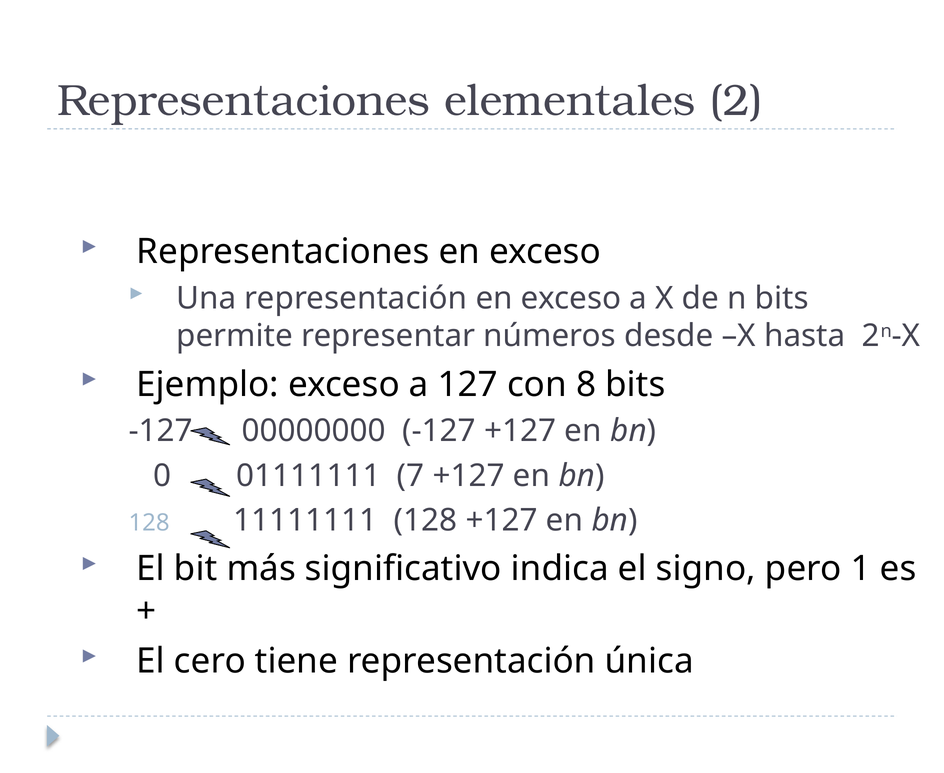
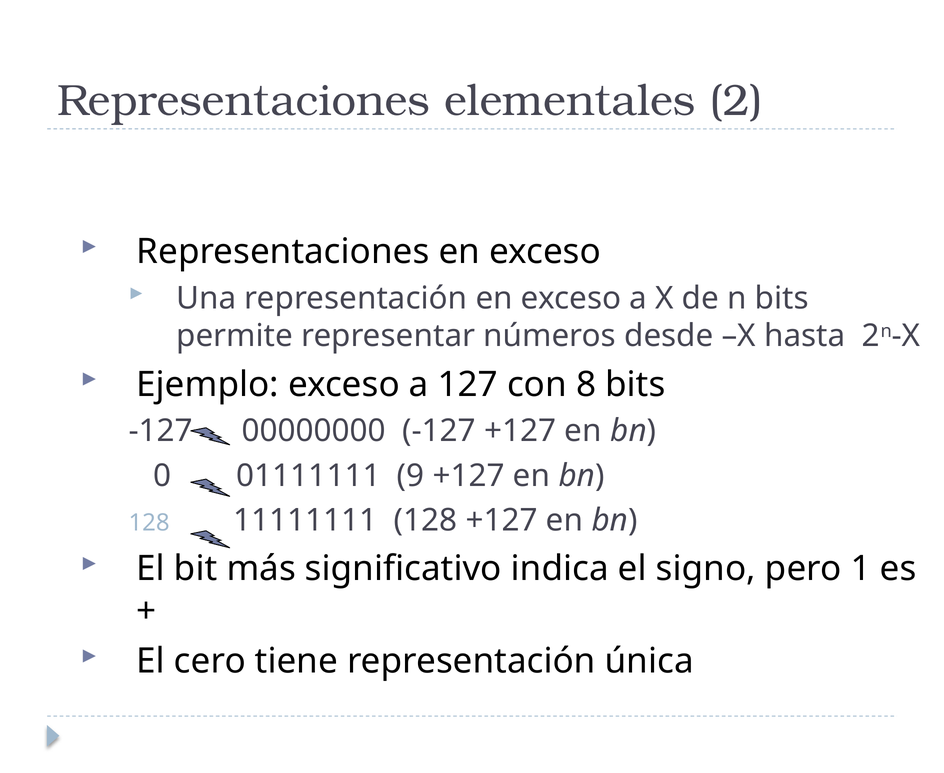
7: 7 -> 9 (411, 475)
